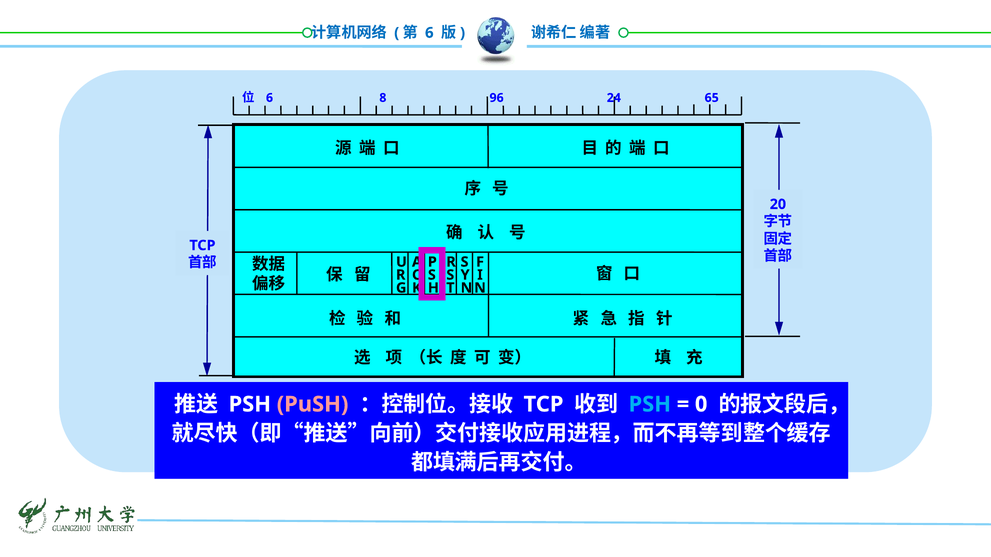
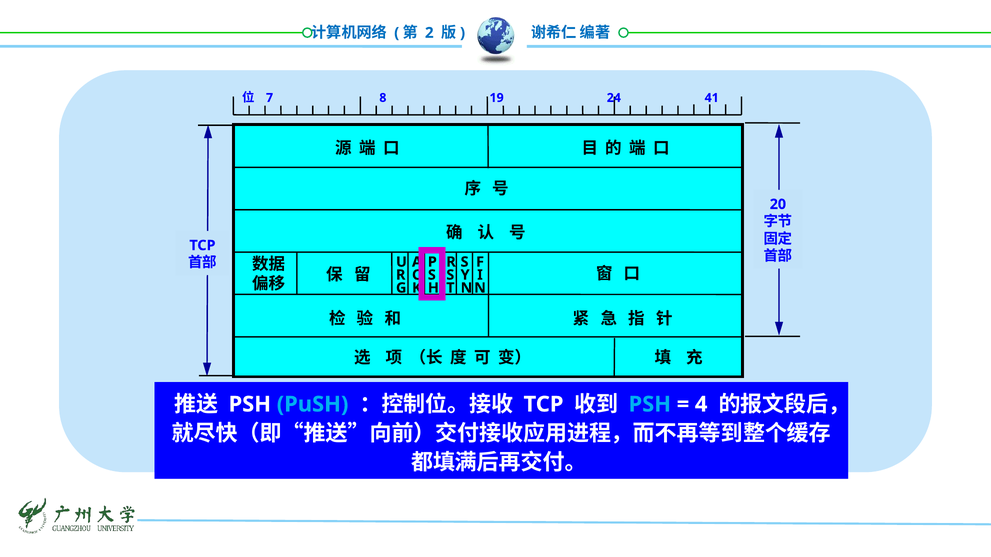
6: 6 -> 2 (429, 33)
6: 6 -> 7 (270, 98)
96: 96 -> 19 (497, 98)
65: 65 -> 41 (712, 98)
PuSH colour: pink -> light blue (313, 405)
0: 0 -> 4 (701, 405)
